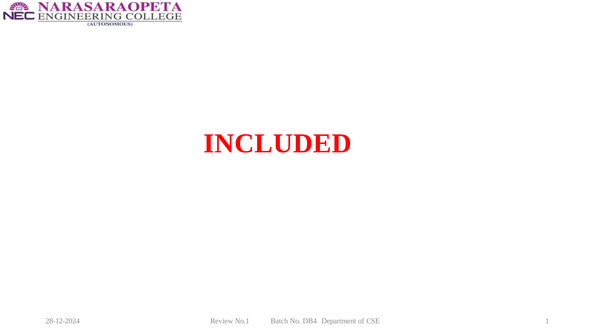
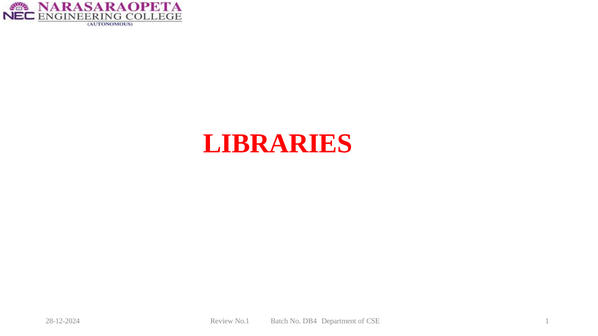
INCLUDED: INCLUDED -> LIBRARIES (278, 144)
